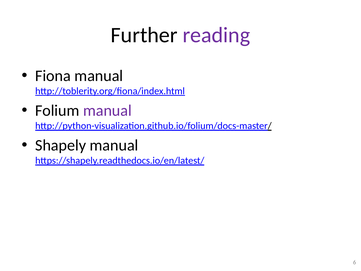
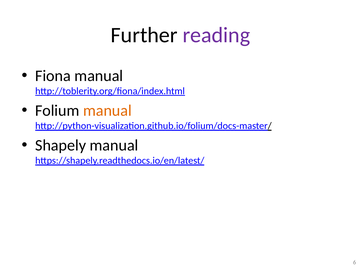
manual colour: purple -> orange (107, 110)
